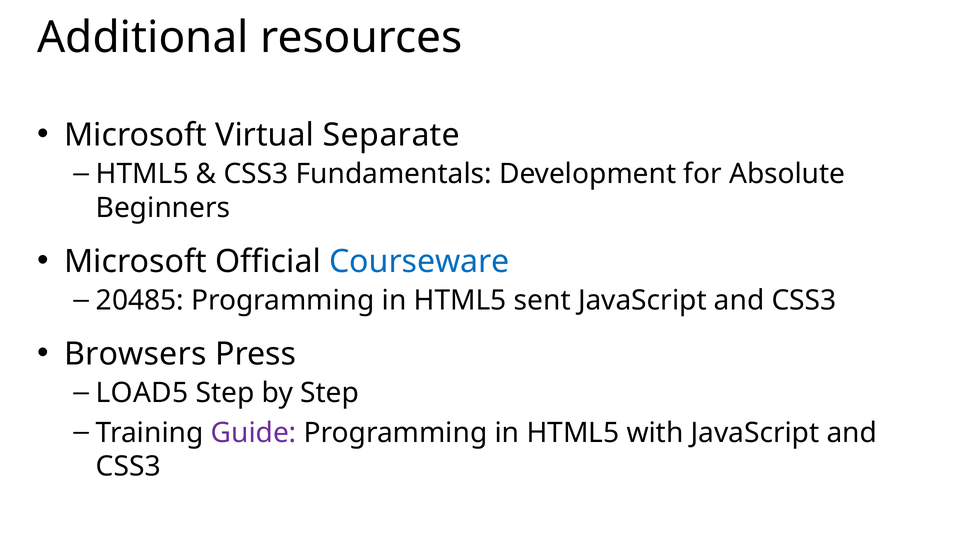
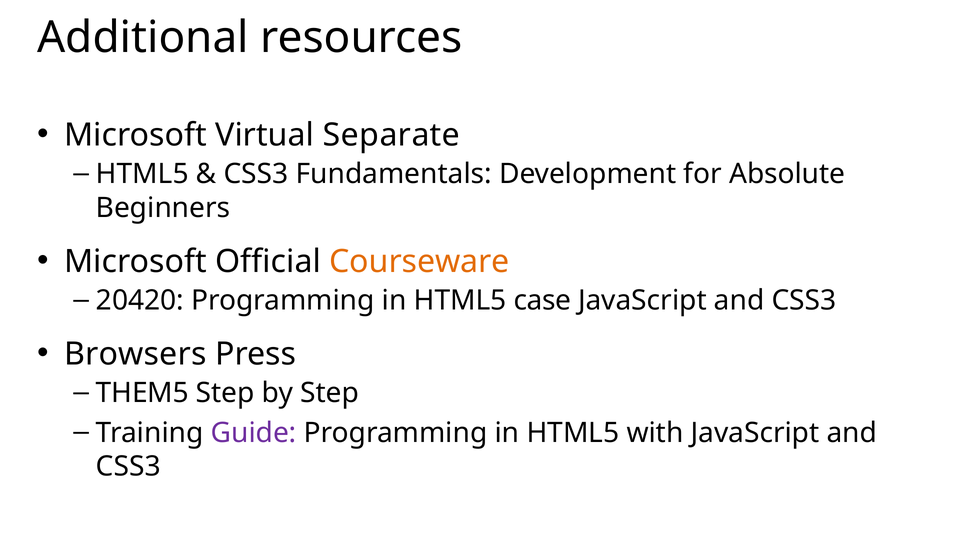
Courseware colour: blue -> orange (419, 261)
20485: 20485 -> 20420 (140, 300)
sent: sent -> case (542, 300)
LOAD5: LOAD5 -> THEM5 (142, 393)
